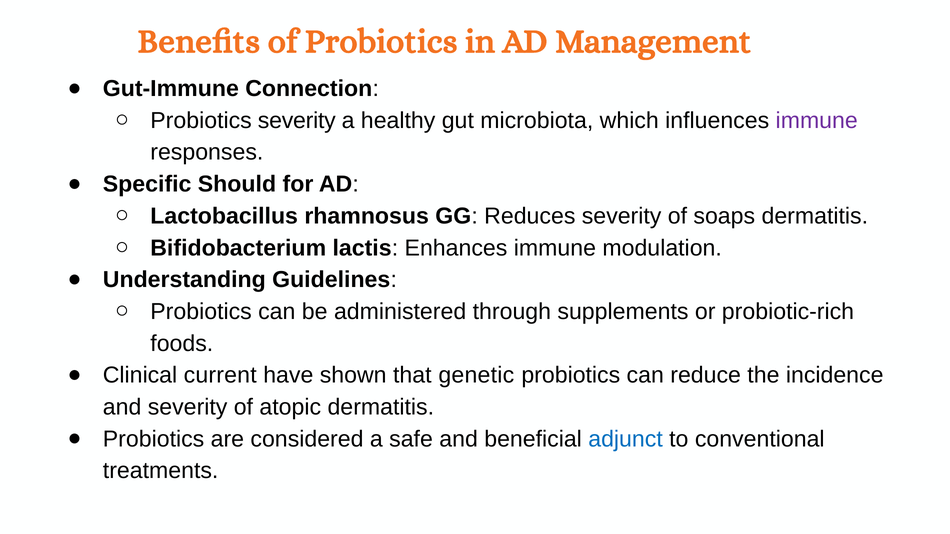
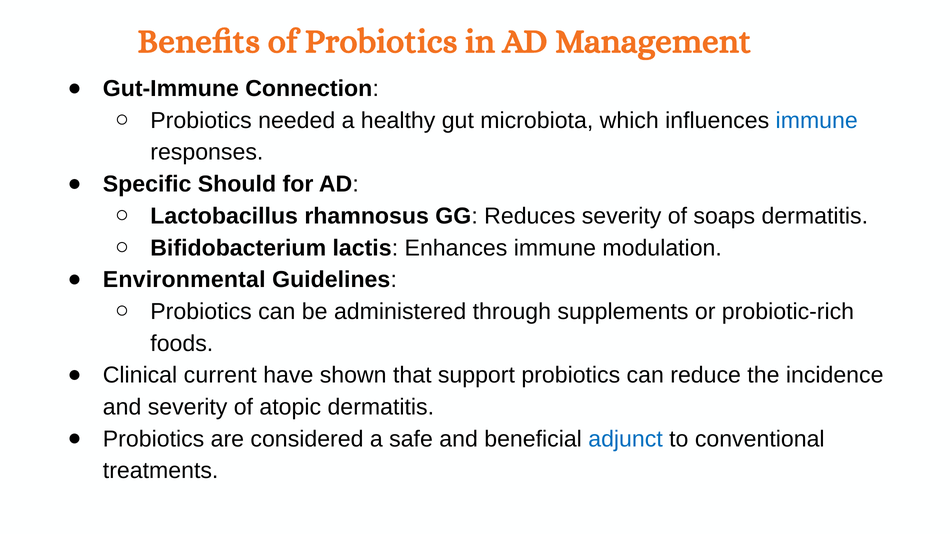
Probiotics severity: severity -> needed (297, 121)
immune colour: purple -> blue (817, 121)
Understanding: Understanding -> Environmental (184, 280)
genetic: genetic -> support (476, 376)
